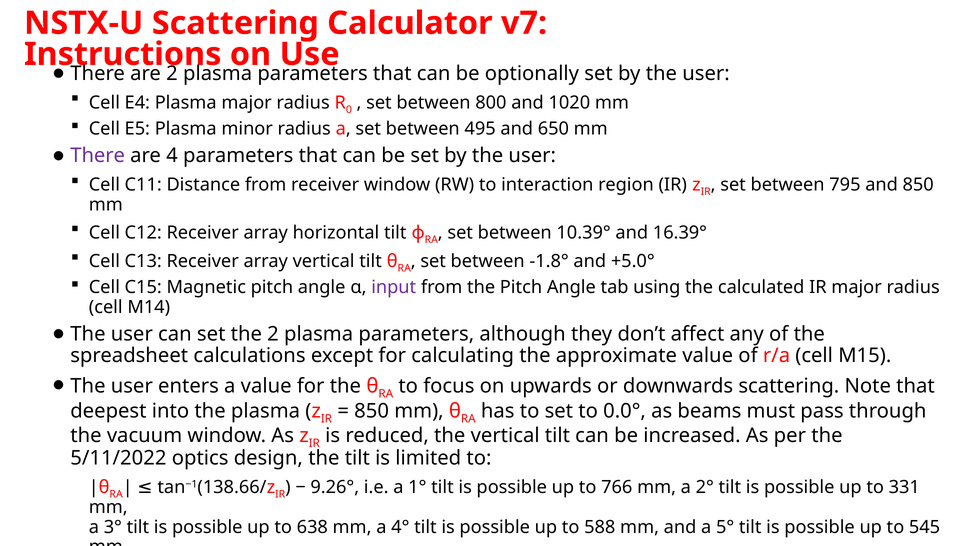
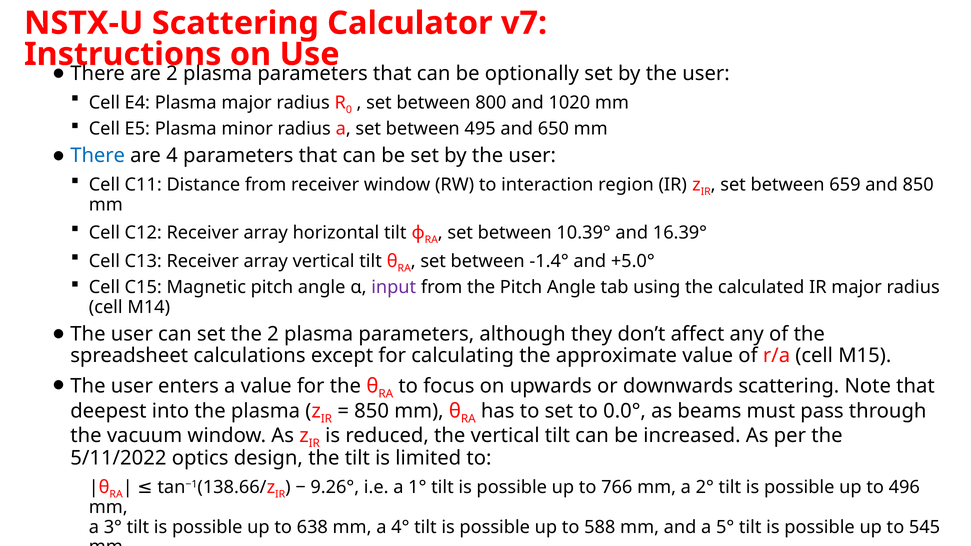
There colour: purple -> blue (98, 156)
795: 795 -> 659 (845, 185)
-1.8°: -1.8° -> -1.4° (549, 261)
331: 331 -> 496 (904, 487)
